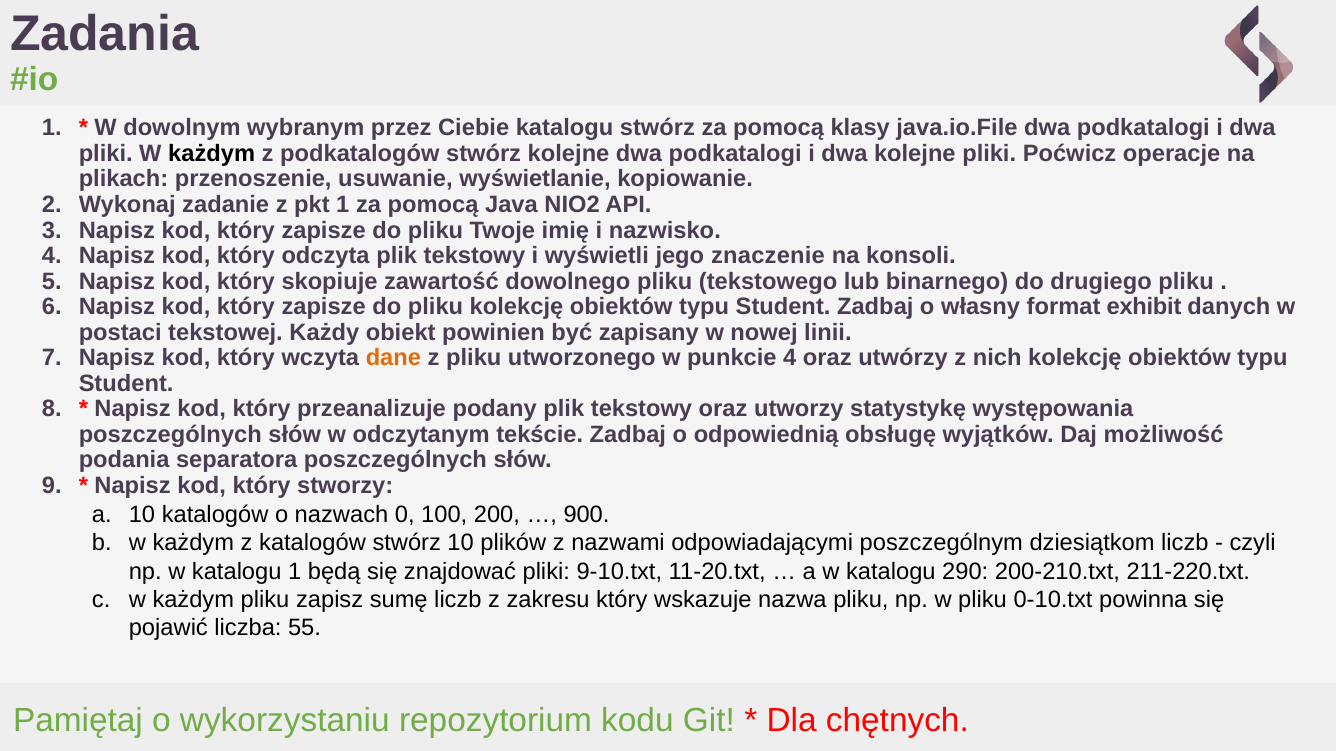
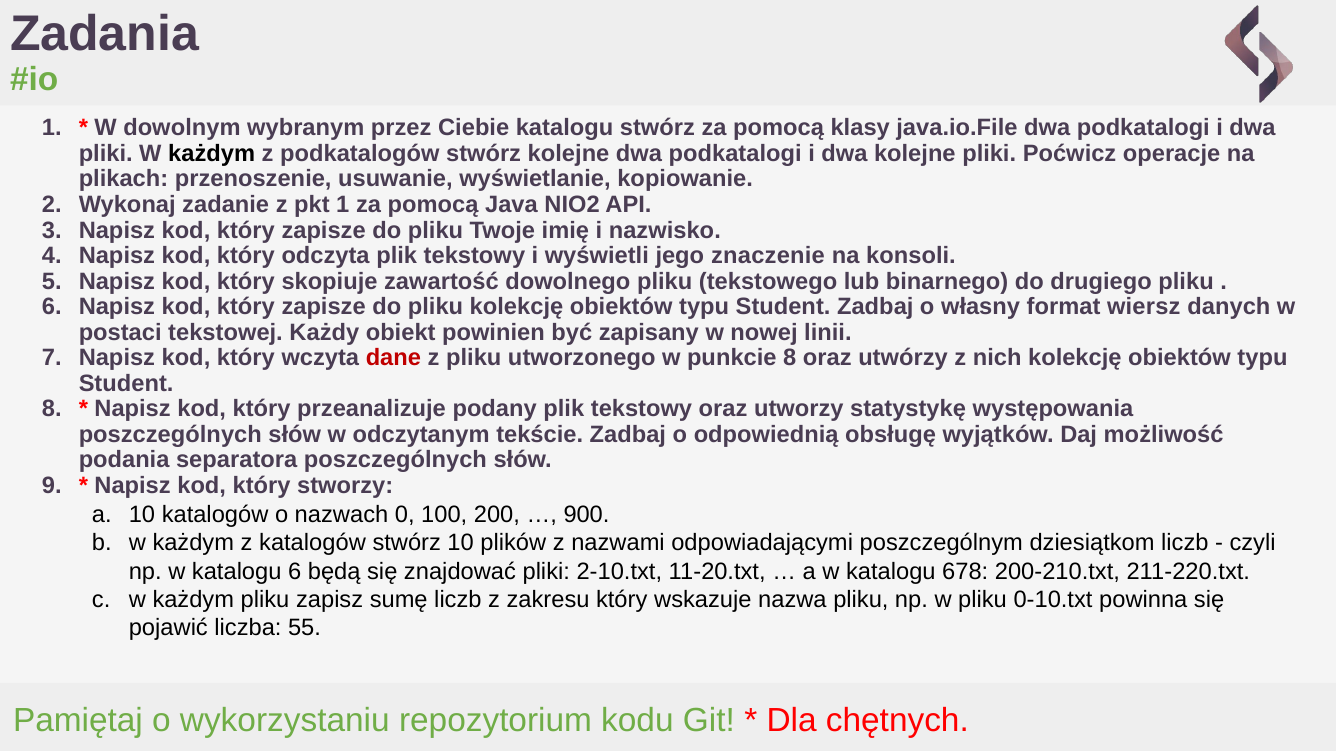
exhibit: exhibit -> wiersz (1144, 307)
dane colour: orange -> red (393, 358)
punkcie 4: 4 -> 8 (790, 358)
katalogu 1: 1 -> 6 (295, 572)
9-10.txt: 9-10.txt -> 2-10.txt (619, 572)
290: 290 -> 678 (965, 572)
